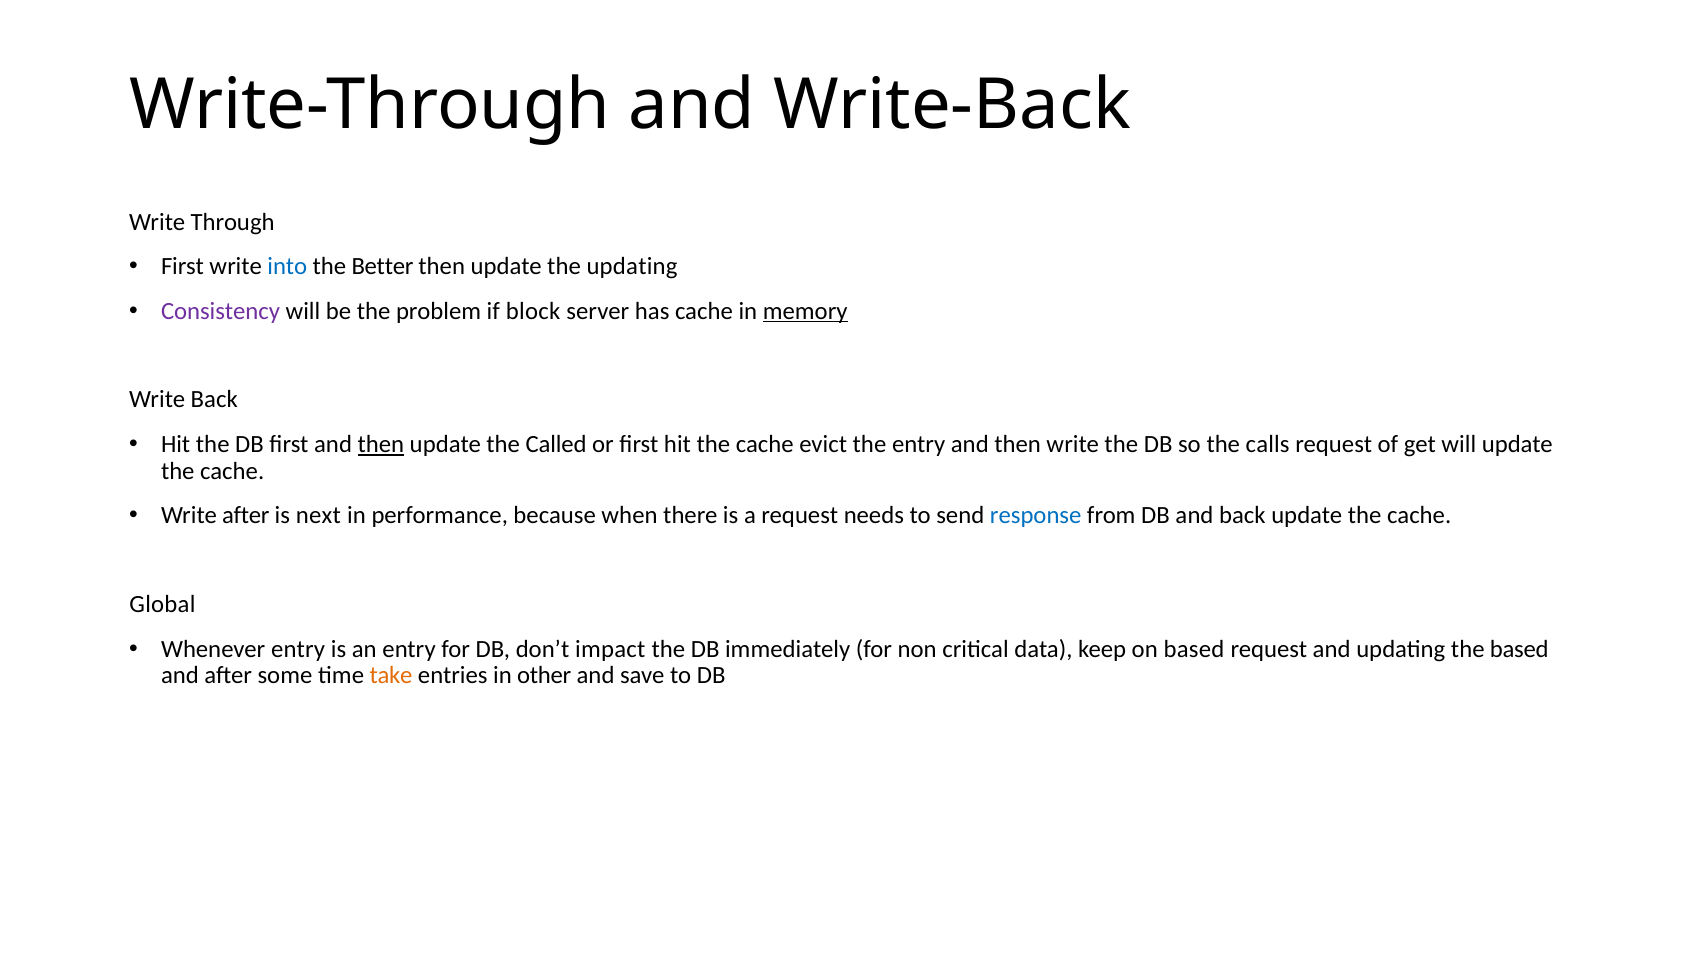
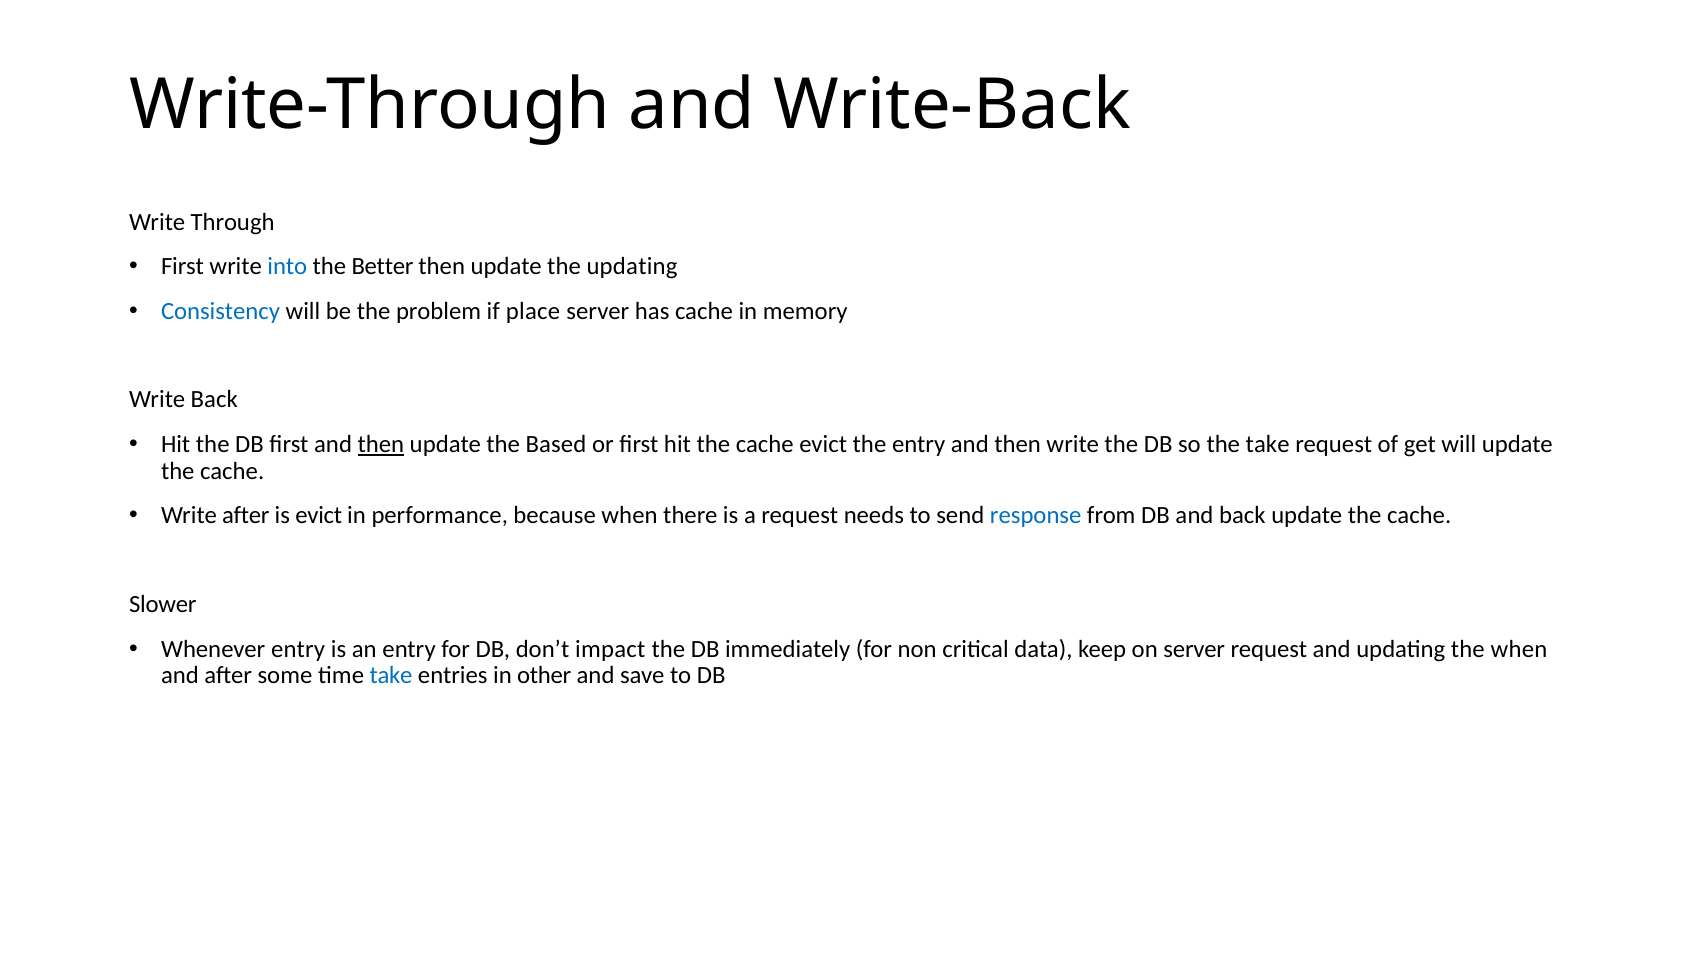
Consistency colour: purple -> blue (220, 311)
block: block -> place (533, 311)
memory underline: present -> none (805, 311)
Called: Called -> Based (556, 444)
the calls: calls -> take (1268, 444)
is next: next -> evict (319, 515)
Global: Global -> Slower (163, 604)
on based: based -> server (1194, 649)
the based: based -> when (1519, 649)
take colour: orange -> blue (391, 675)
